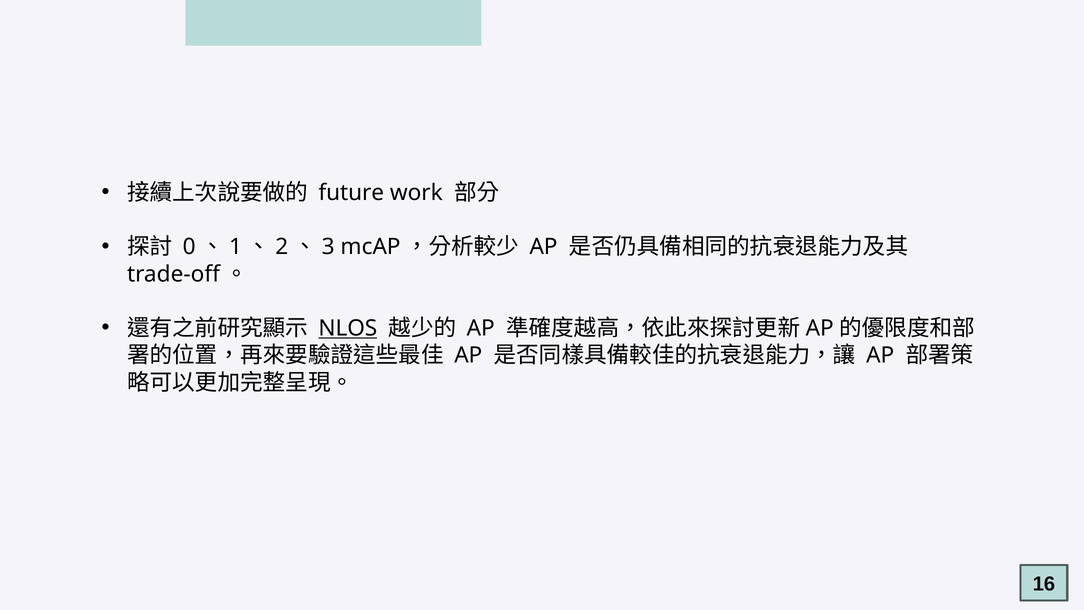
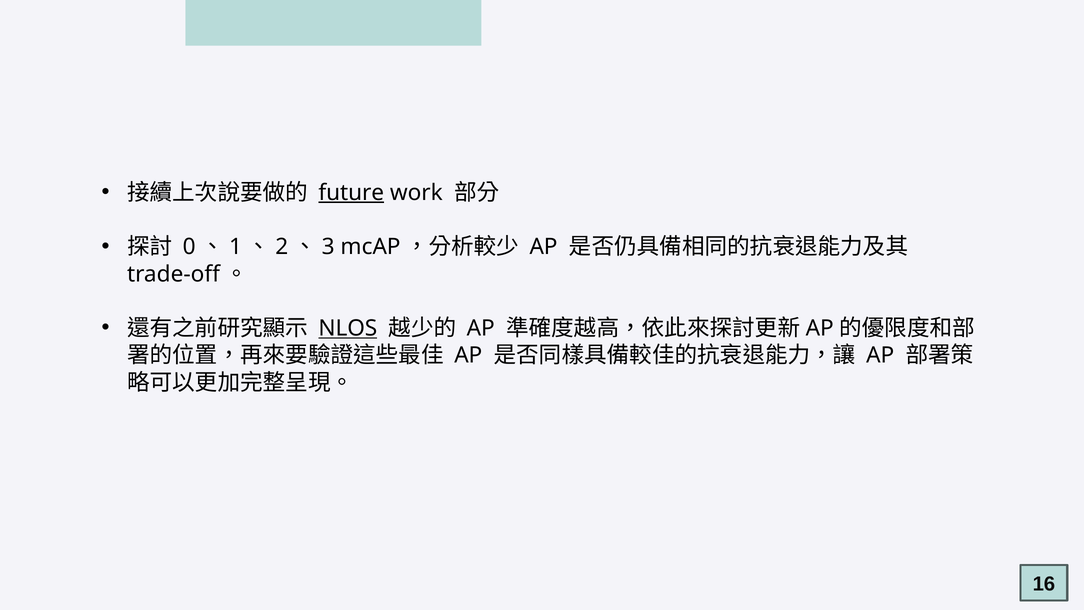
future underline: none -> present (351, 193)
